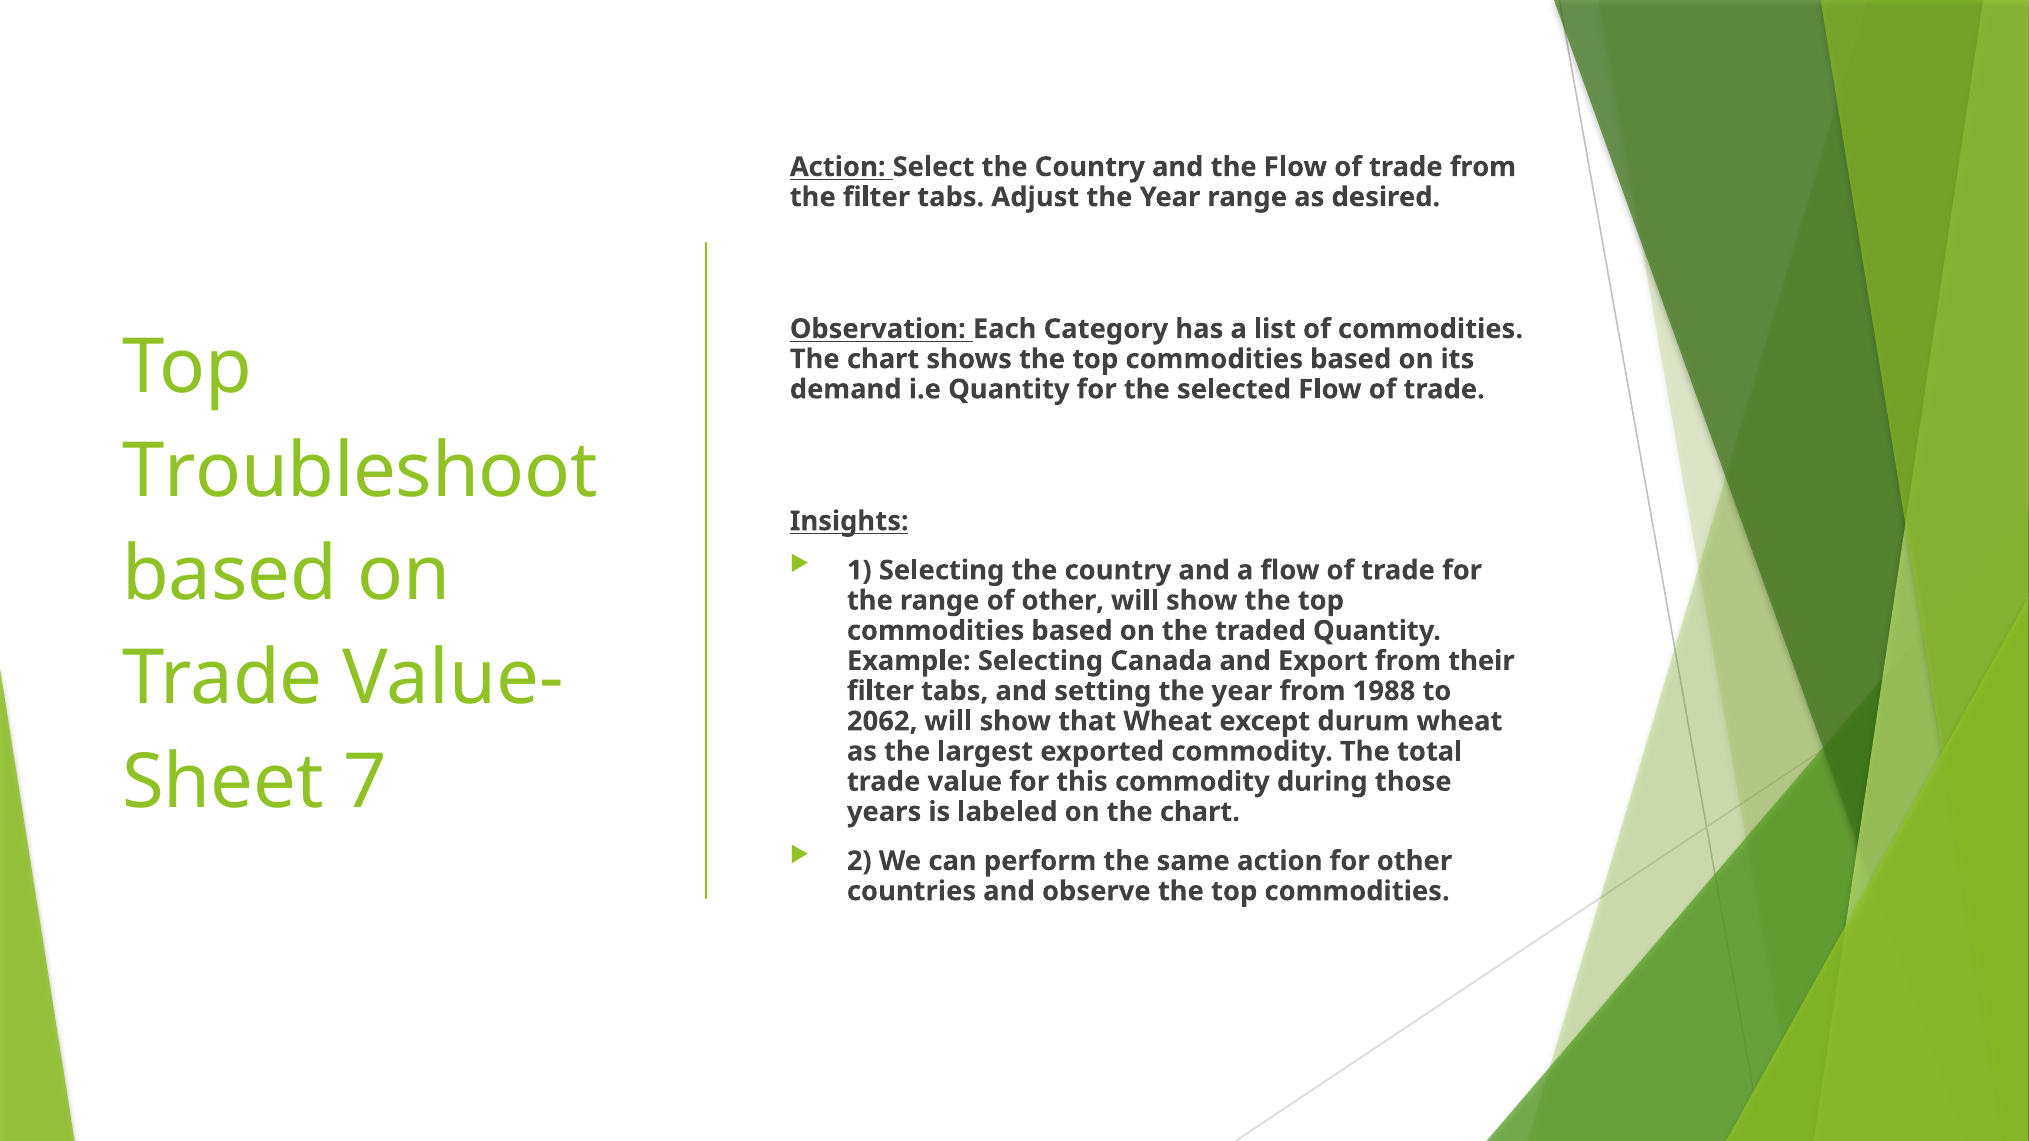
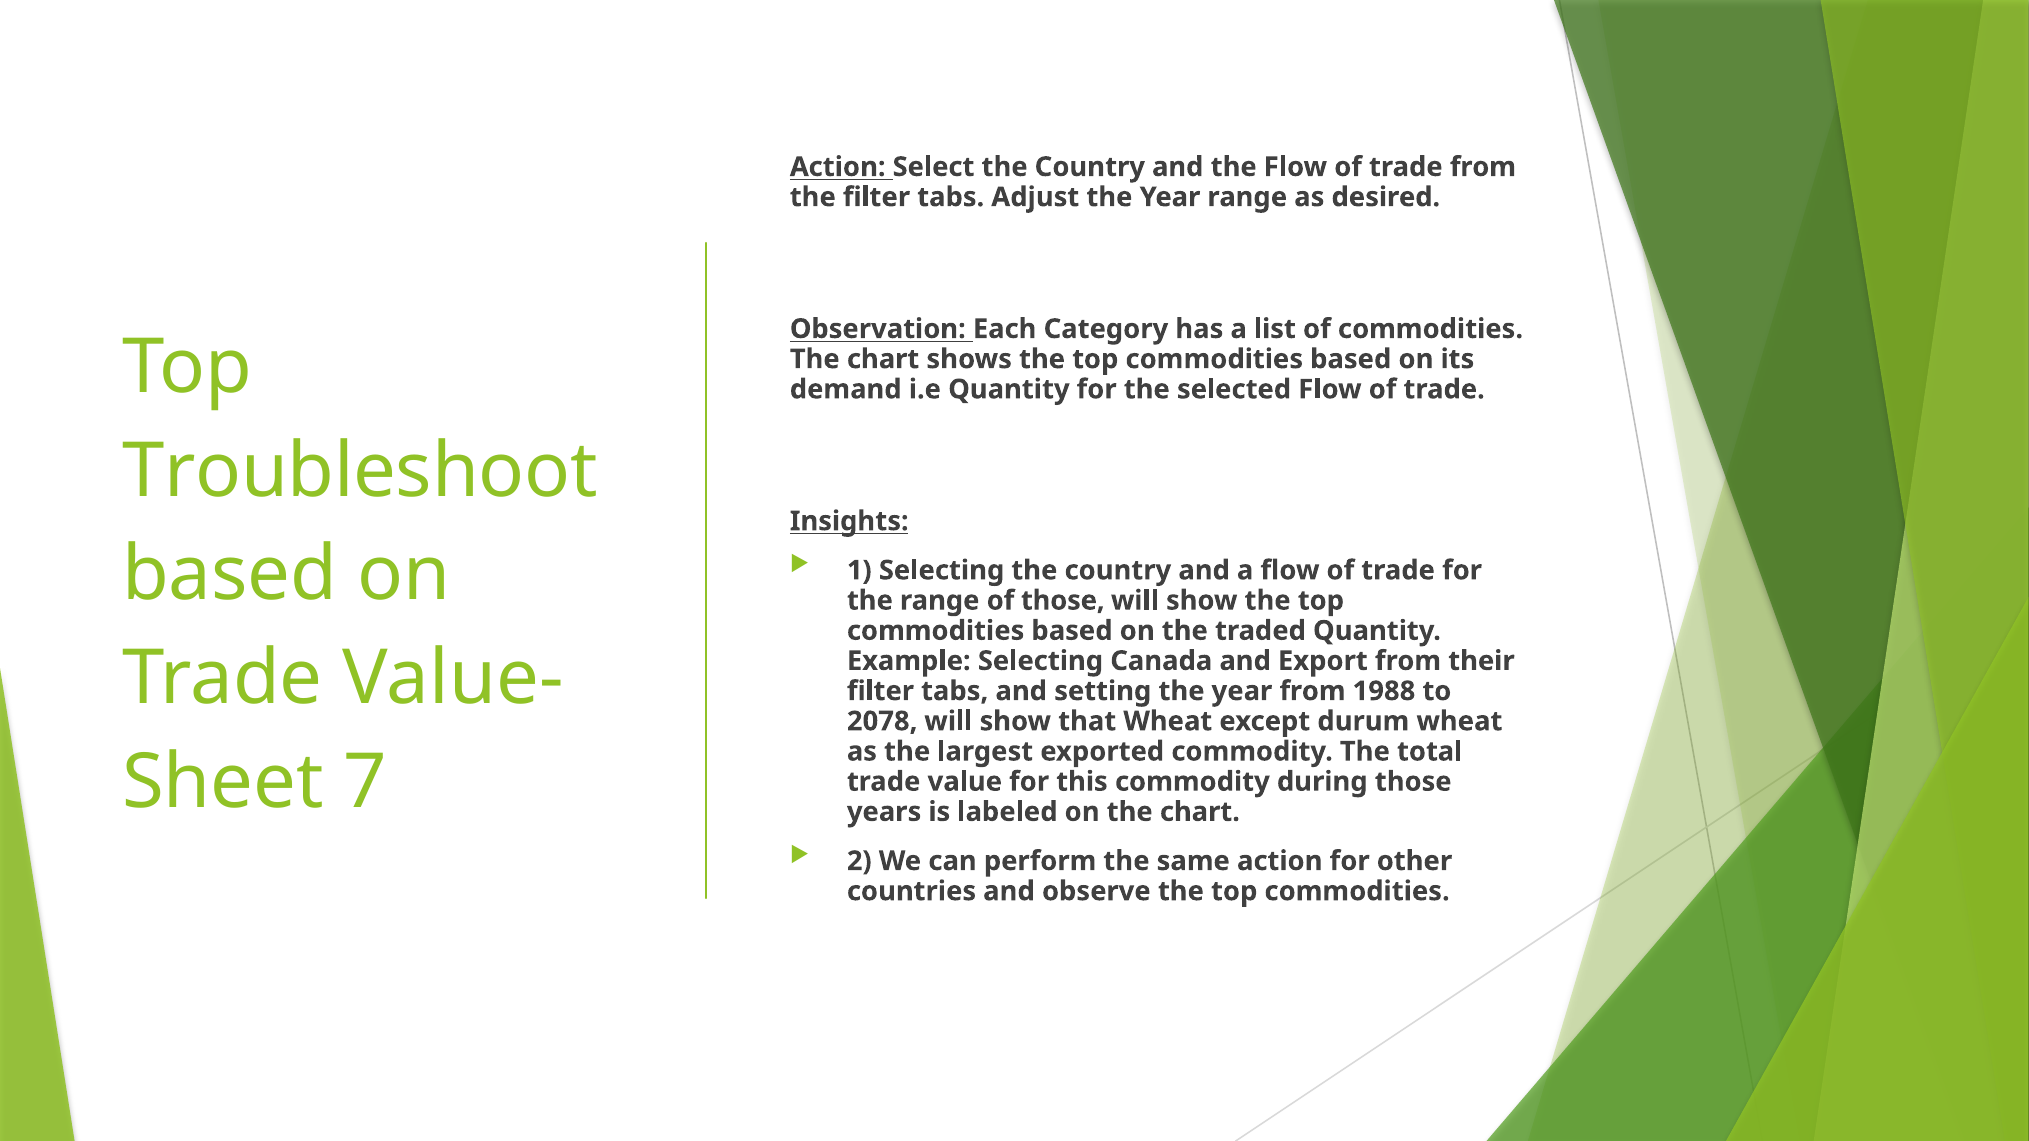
of other: other -> those (1063, 601)
2062: 2062 -> 2078 (882, 721)
